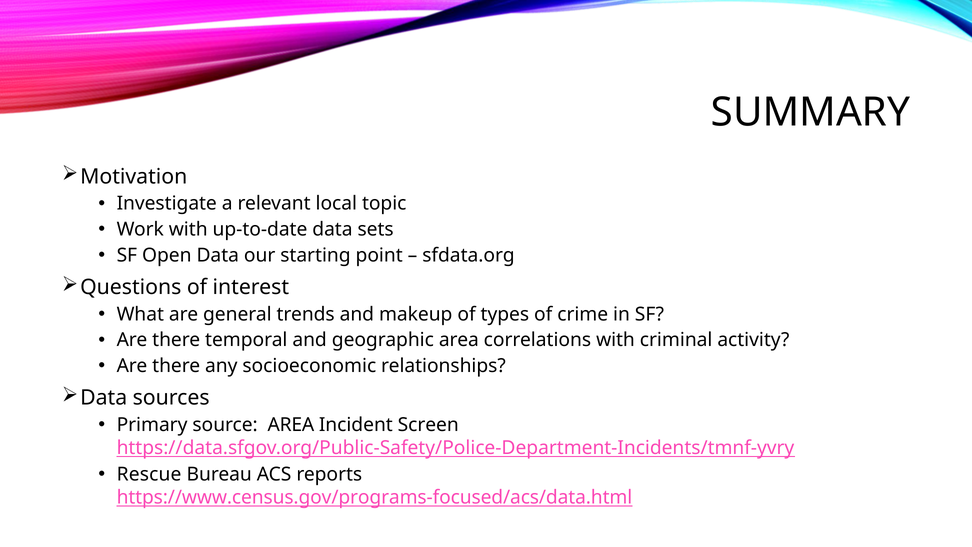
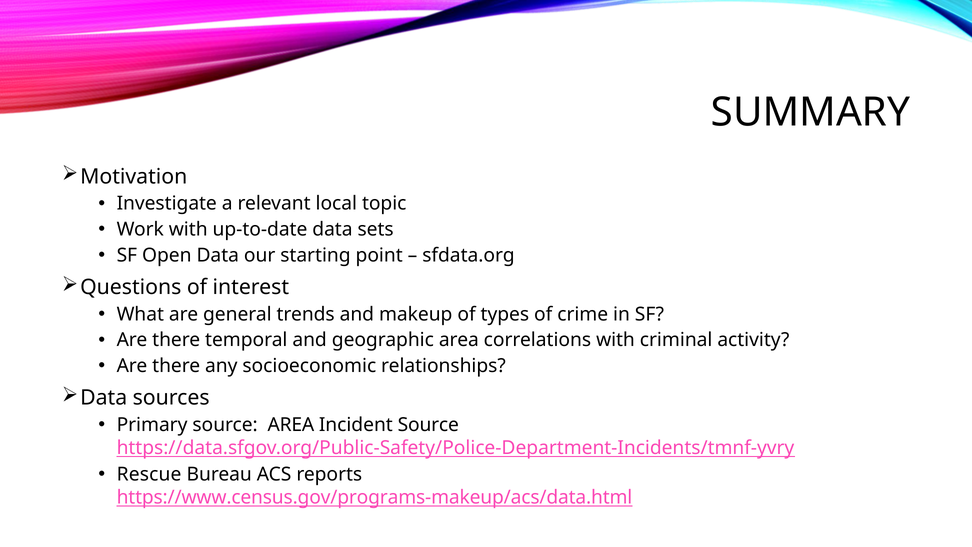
Incident Screen: Screen -> Source (428, 425)
https://www.census.gov/programs-focused/acs/data.html: https://www.census.gov/programs-focused/acs/data.html -> https://www.census.gov/programs-makeup/acs/data.html (374, 497)
